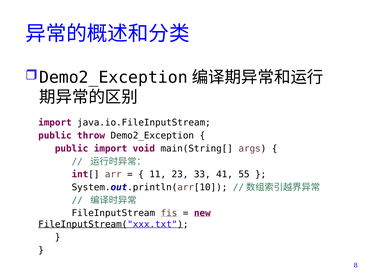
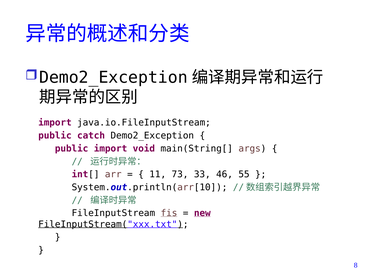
throw: throw -> catch (91, 136)
23: 23 -> 73 (180, 175)
41: 41 -> 46 (225, 175)
